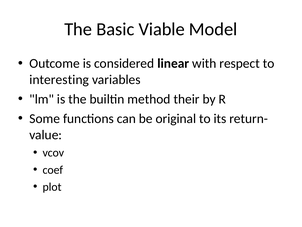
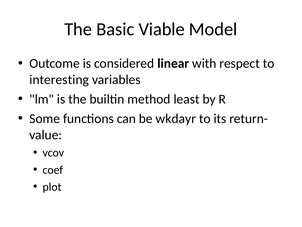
their: their -> least (187, 99)
original: original -> wkdayr (176, 118)
